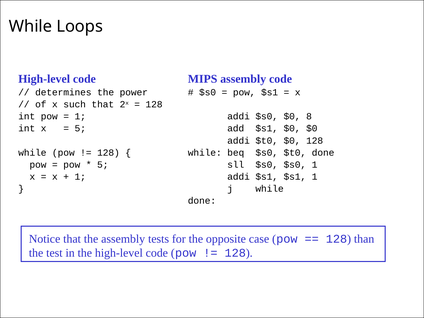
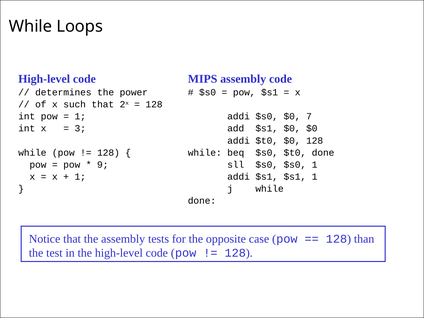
8: 8 -> 7 (309, 116)
5: 5 -> 3 (80, 129)
5: 5 -> 9 (103, 165)
